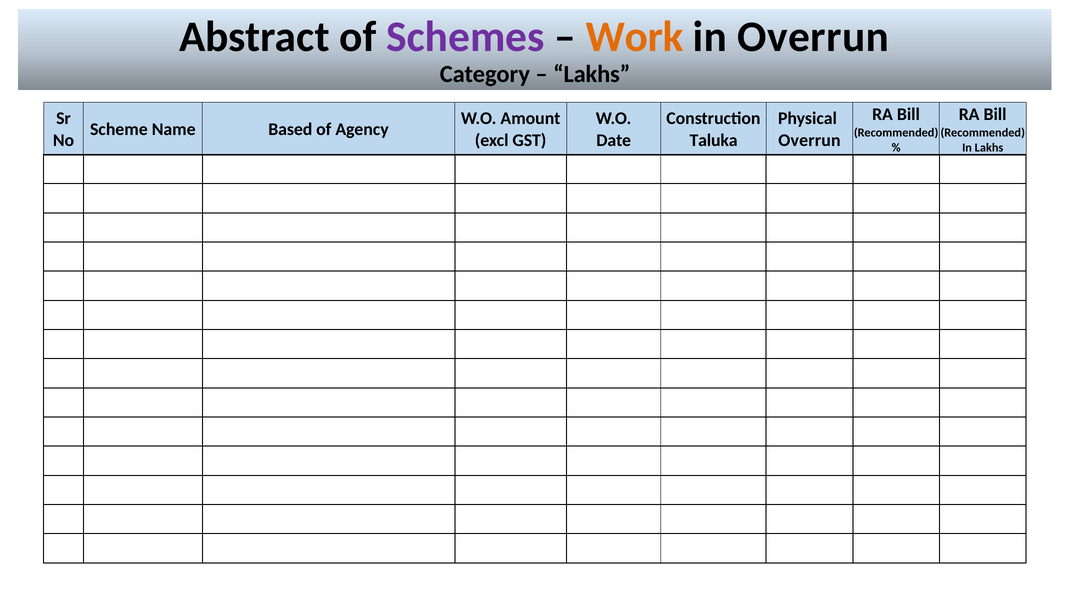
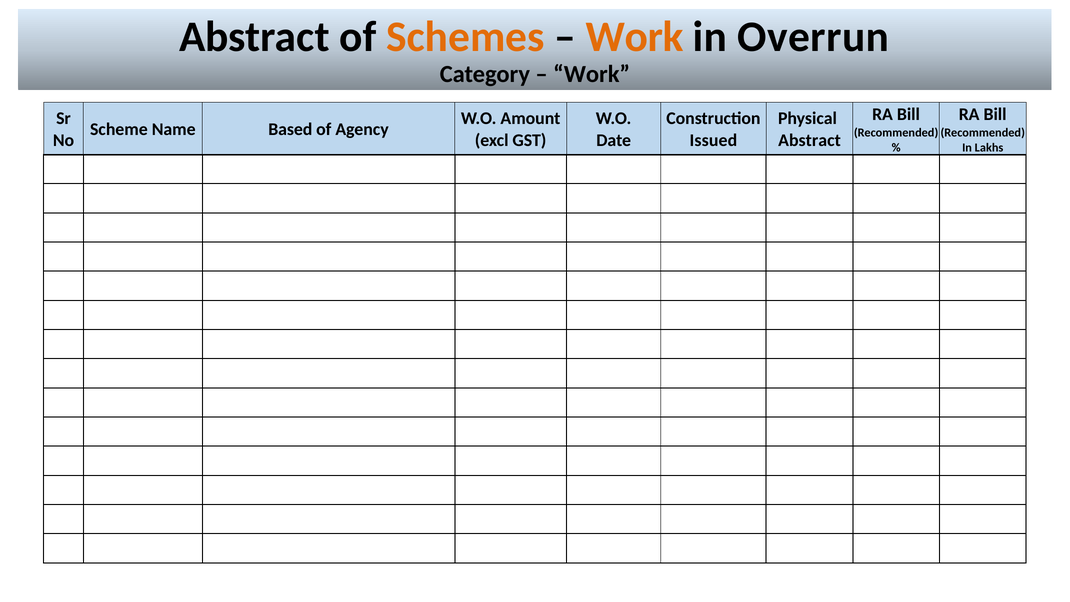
Schemes colour: purple -> orange (465, 37)
Lakhs: Lakhs -> Work (592, 74)
Taluka: Taluka -> Issued (713, 140)
Overrun: Overrun -> Abstract (810, 140)
